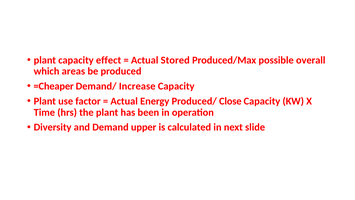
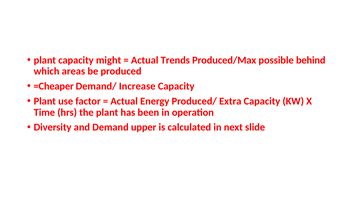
effect: effect -> might (109, 60)
Stored: Stored -> Trends (175, 60)
overall: overall -> behind (311, 60)
Close: Close -> Extra (230, 101)
